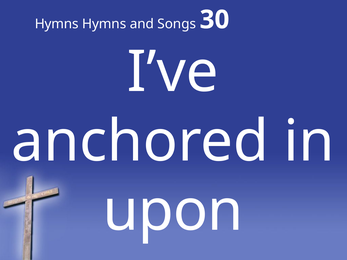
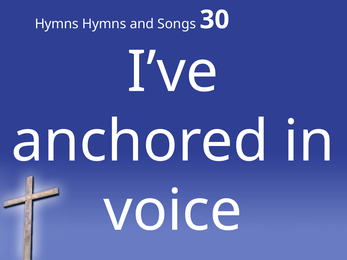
upon: upon -> voice (173, 211)
